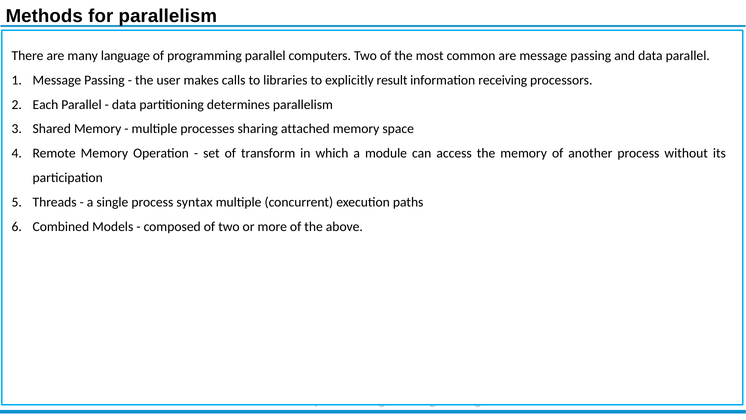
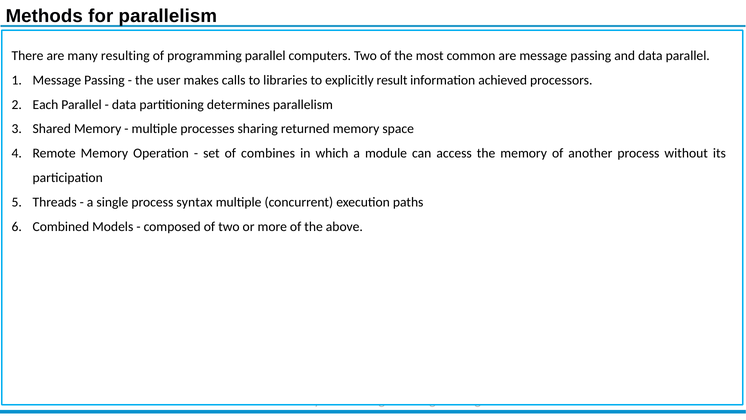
language: language -> resulting (125, 56)
receiving: receiving -> achieved (503, 80)
attached: attached -> returned (305, 129)
transform: transform -> combines (268, 153)
